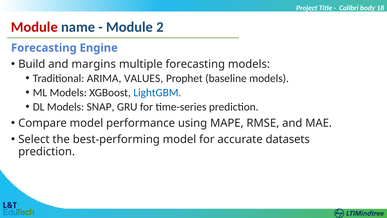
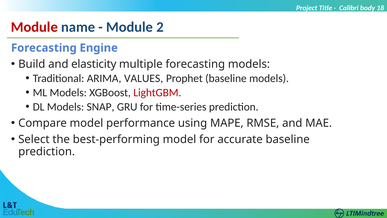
margins: margins -> elasticity (94, 64)
LightGBM colour: blue -> red (157, 92)
accurate datasets: datasets -> baseline (288, 139)
